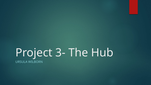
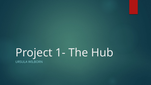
3-: 3- -> 1- (60, 53)
